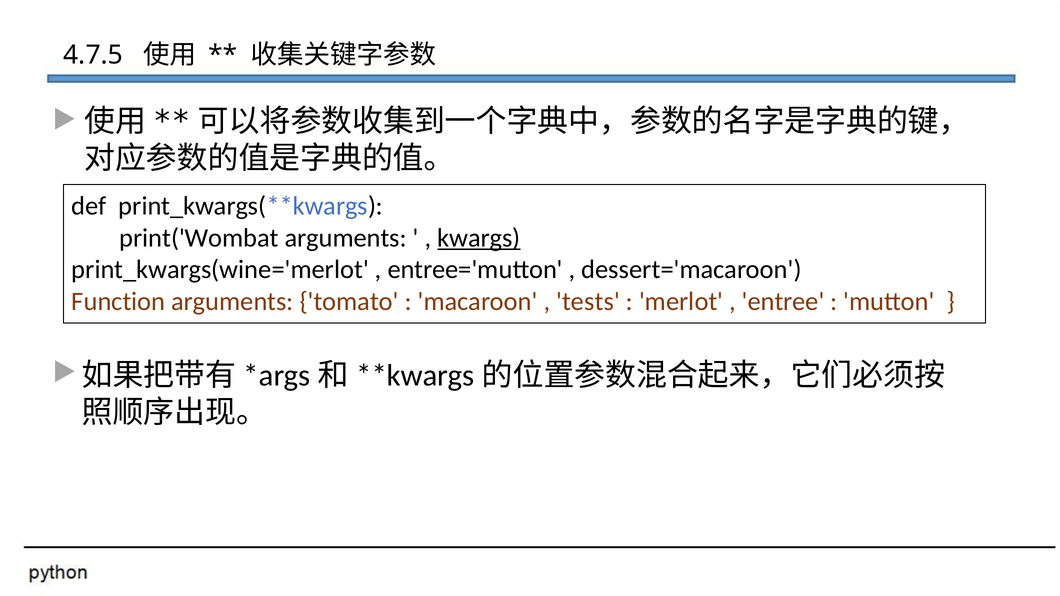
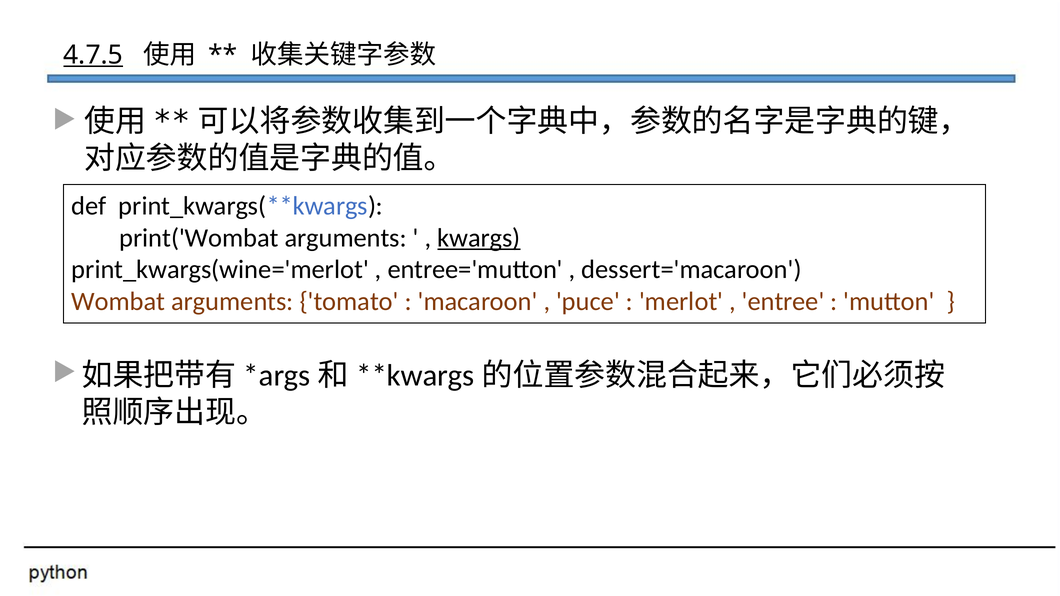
4.7.5 underline: none -> present (93, 55)
Function: Function -> Wombat (118, 302)
tests: tests -> puce (588, 302)
